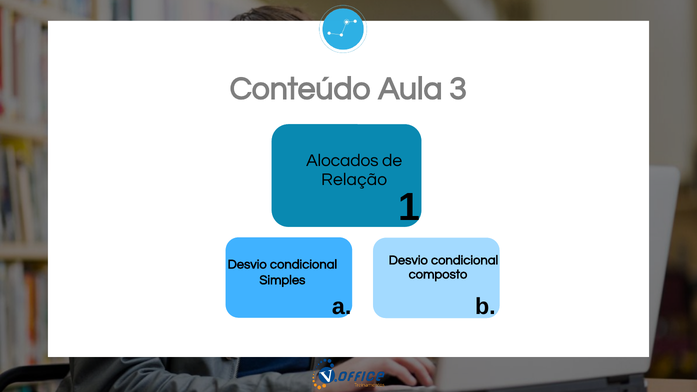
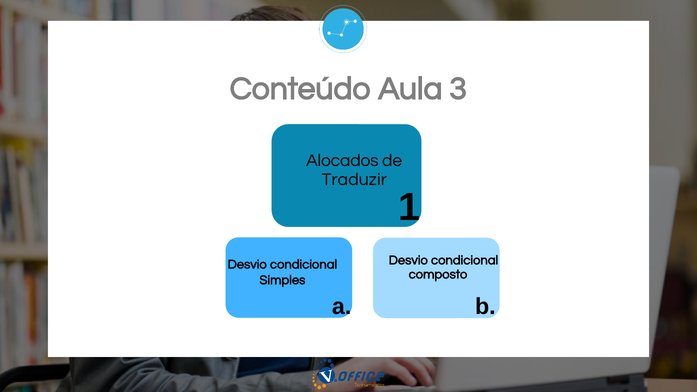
Relação: Relação -> Traduzir (354, 179)
